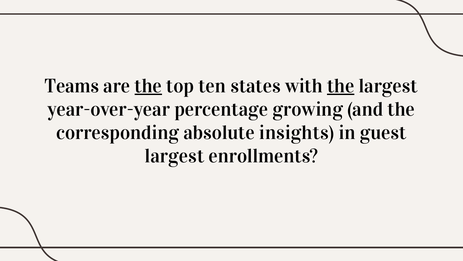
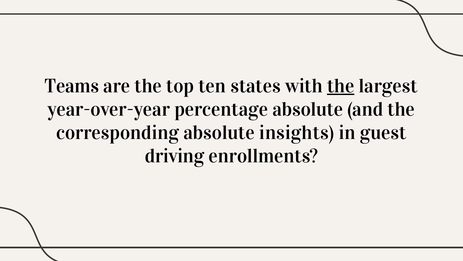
the underline: present -> none (148, 86)
percentage growing: growing -> absolute (308, 109)
largest: largest -> driving (175, 156)
